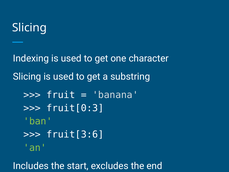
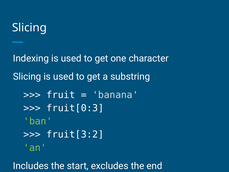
fruit[3:6: fruit[3:6 -> fruit[3:2 (75, 134)
